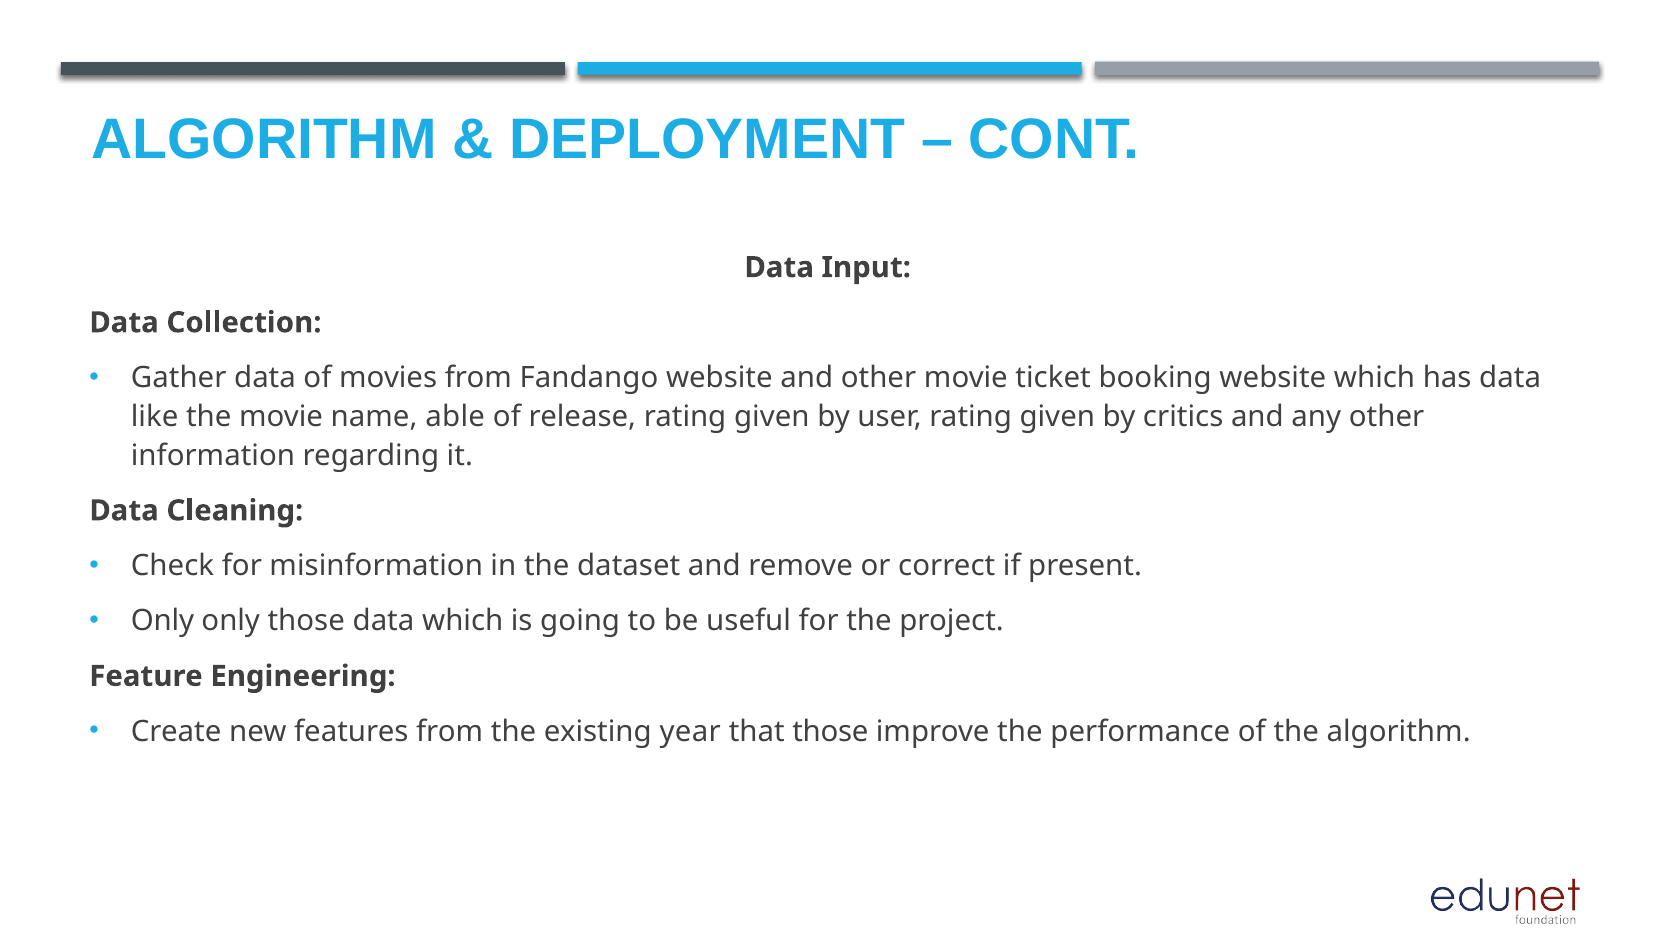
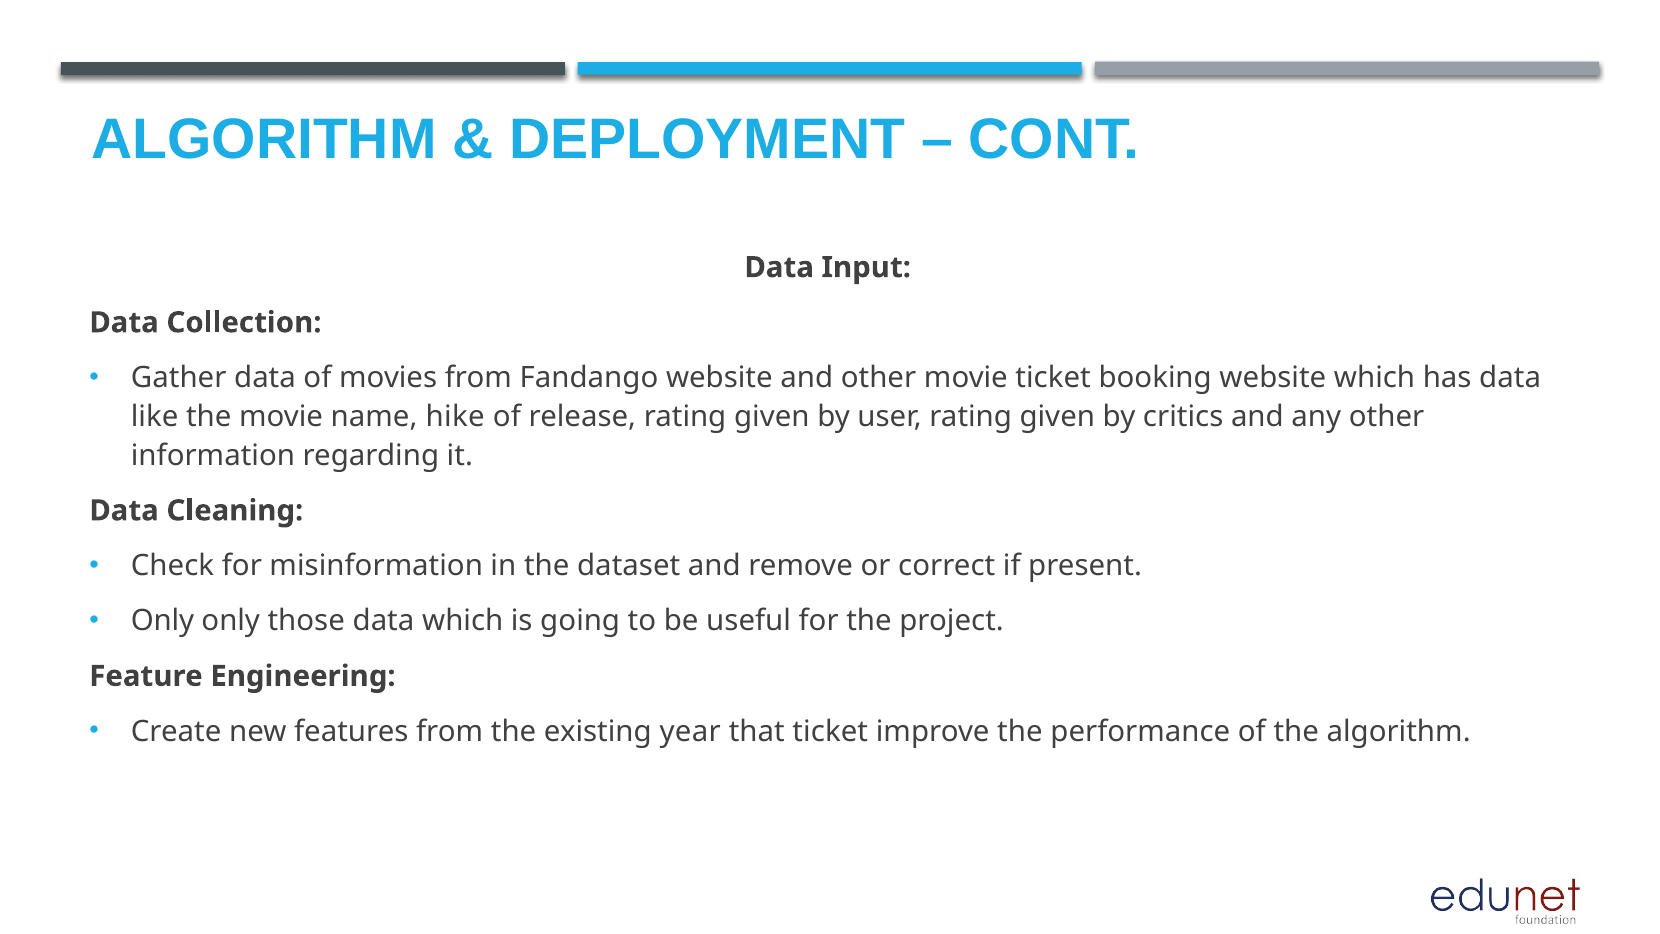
able: able -> hike (455, 417)
that those: those -> ticket (830, 731)
